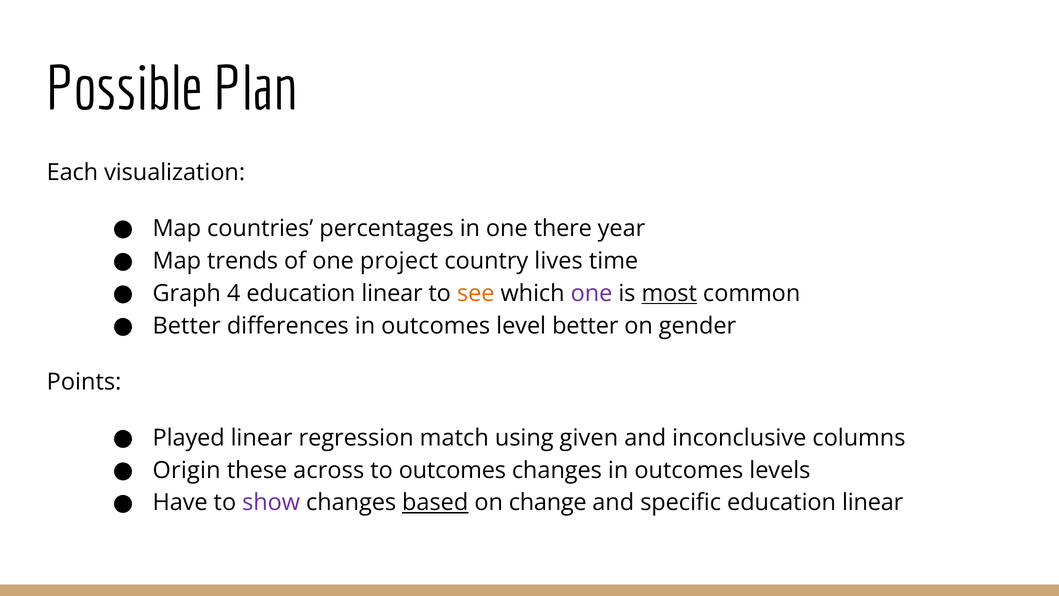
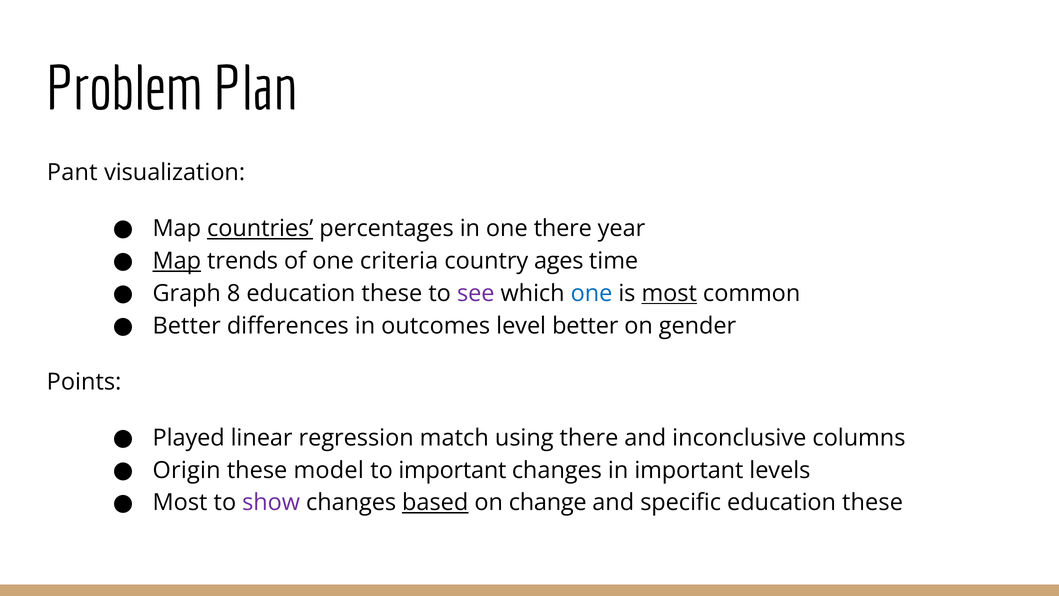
Possible: Possible -> Problem (124, 90)
Each: Each -> Pant (72, 172)
countries underline: none -> present (260, 228)
Map underline: none -> present (177, 261)
project: project -> criteria (399, 261)
lives: lives -> ages (559, 261)
4: 4 -> 8 (234, 293)
linear: linear -> these (392, 293)
see colour: orange -> purple (476, 293)
one colour: purple -> blue (592, 293)
using given: given -> there (589, 438)
across: across -> model (329, 470)
to outcomes: outcomes -> important (452, 470)
changes in outcomes: outcomes -> important (689, 470)
Have: Have -> Most (180, 502)
specific education linear: linear -> these (873, 502)
